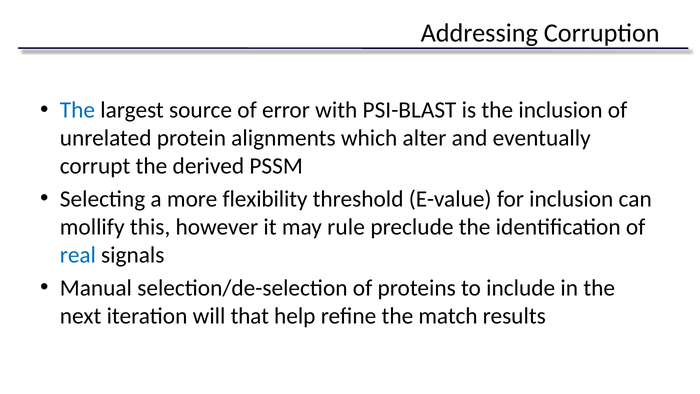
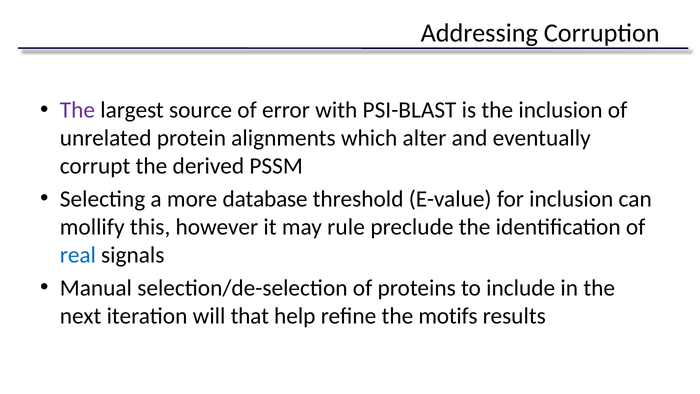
The colour: blue -> purple (77, 110)
flexibility: flexibility -> database (265, 199)
match: match -> motifs (448, 316)
